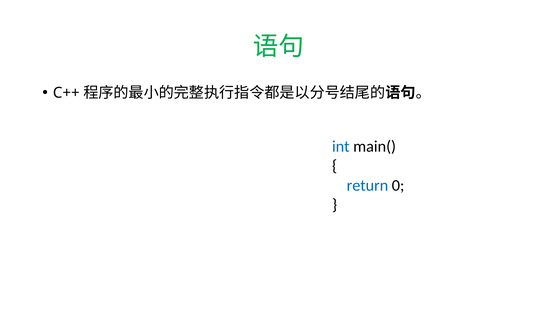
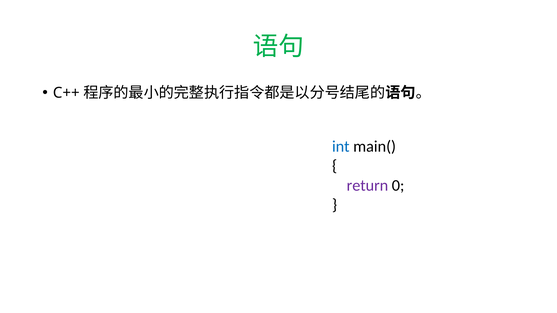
return colour: blue -> purple (367, 186)
